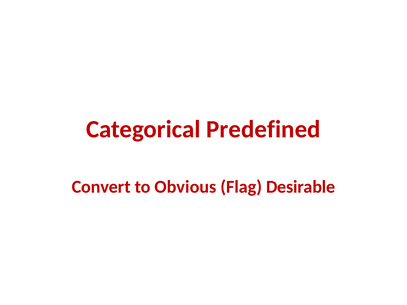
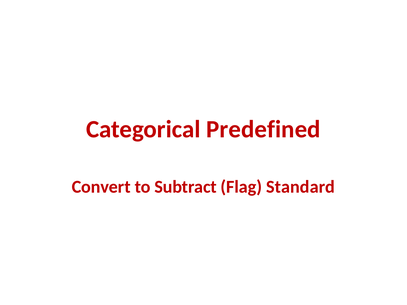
Obvious: Obvious -> Subtract (186, 187)
Desirable: Desirable -> Standard (300, 187)
